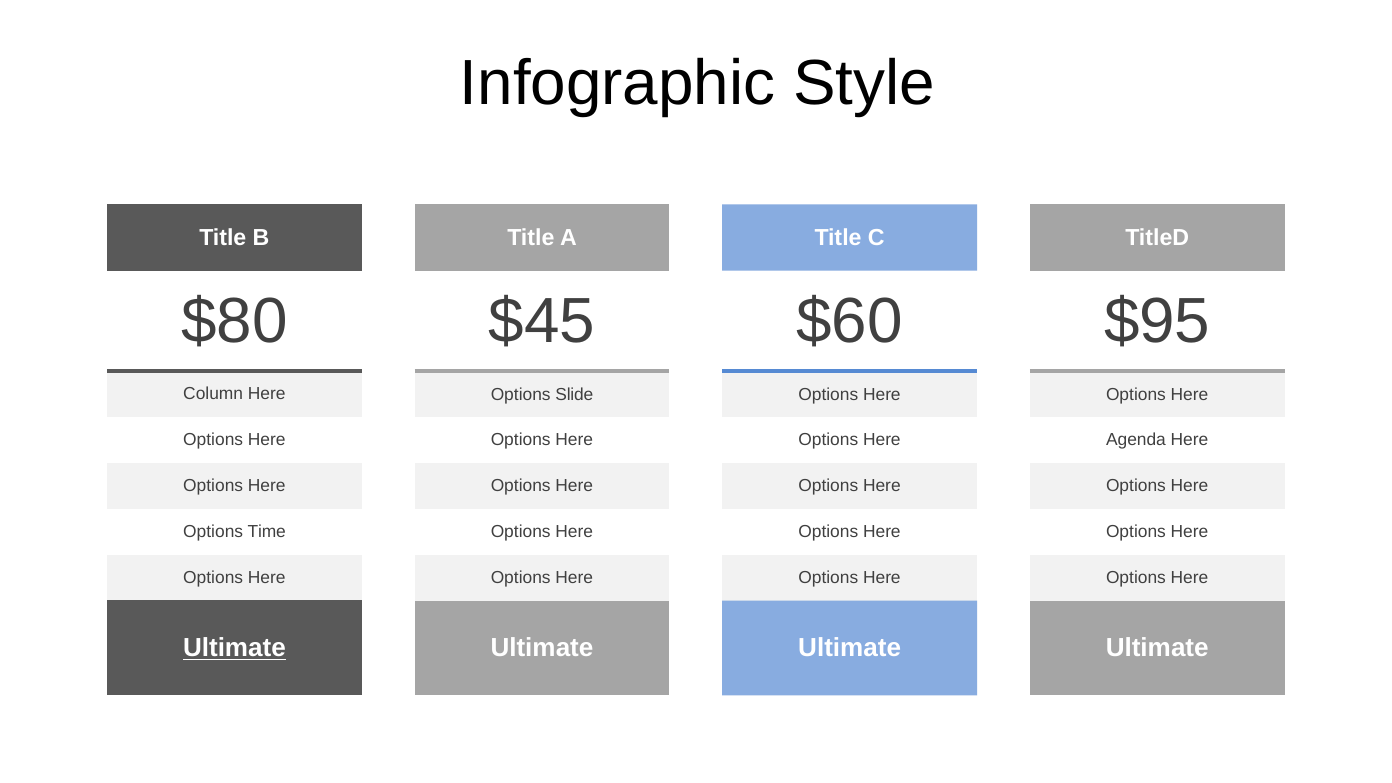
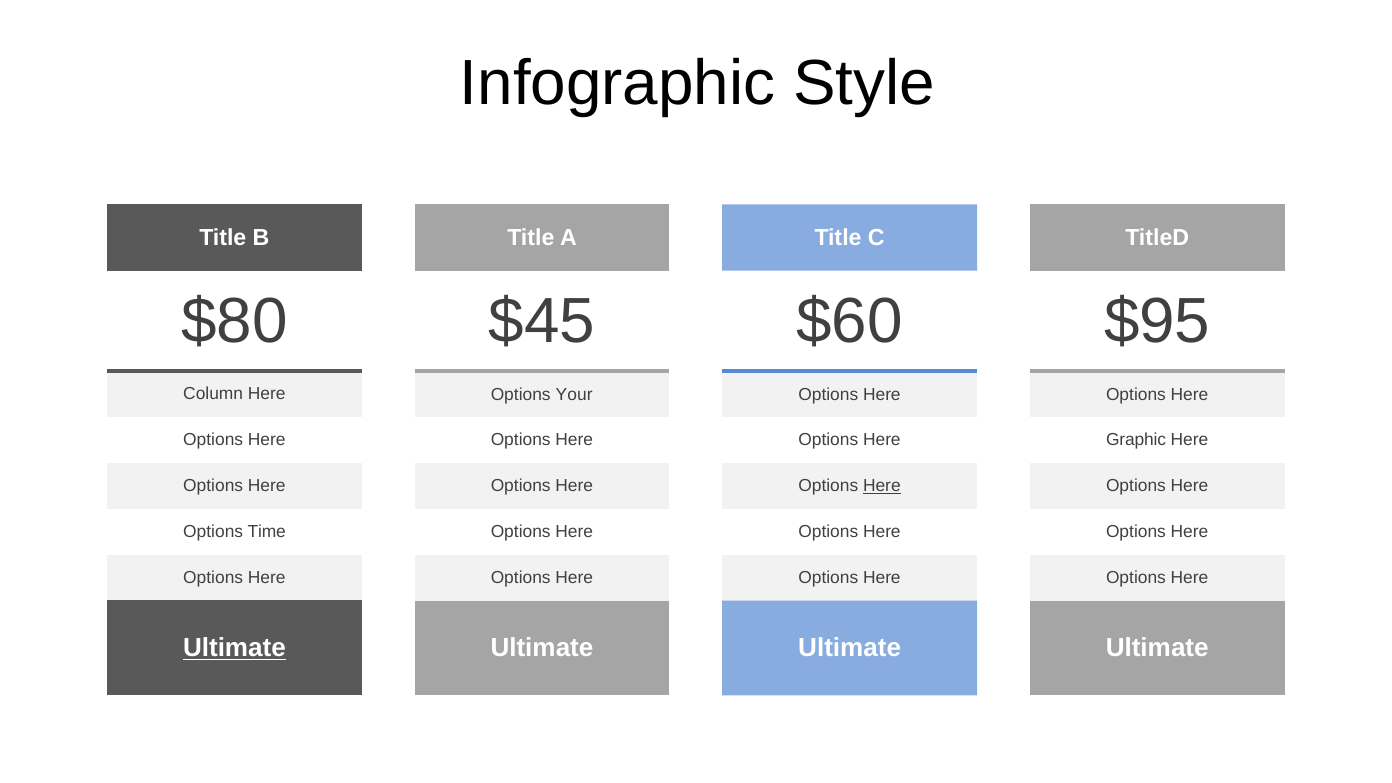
Slide: Slide -> Your (574, 394)
Agenda: Agenda -> Graphic (1136, 440)
Here underline: none -> present (882, 486)
